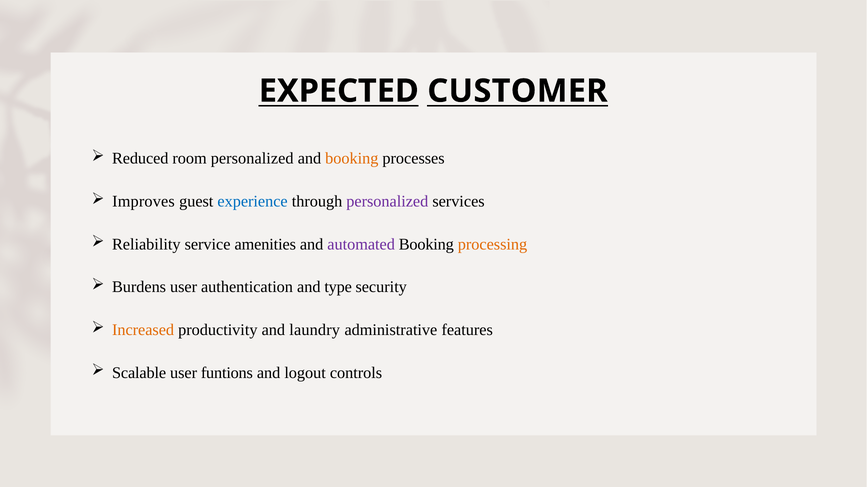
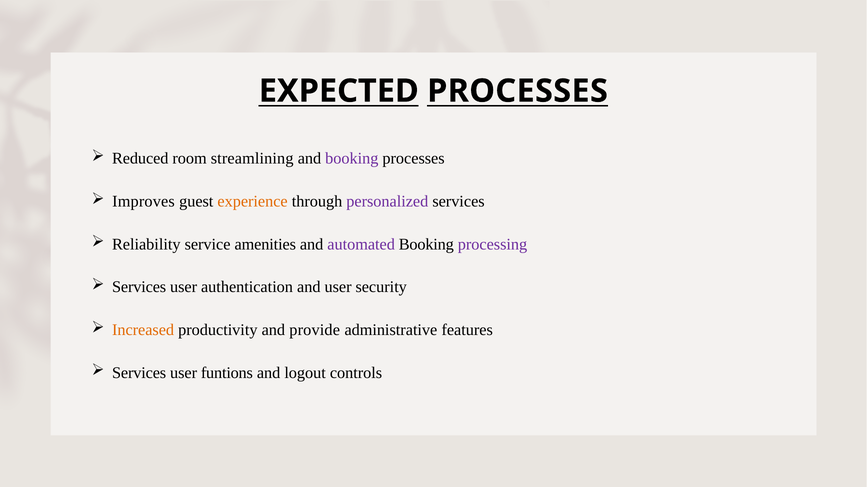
EXPECTED CUSTOMER: CUSTOMER -> PROCESSES (518, 91)
room personalized: personalized -> streamlining (252, 159)
booking colour: orange -> purple (352, 159)
experience colour: blue -> orange (253, 202)
processing colour: orange -> purple (493, 245)
Burdens: Burdens -> Services (139, 287)
and type: type -> user (338, 287)
laundry: laundry -> provide (315, 330)
Scalable: Scalable -> Services (139, 373)
